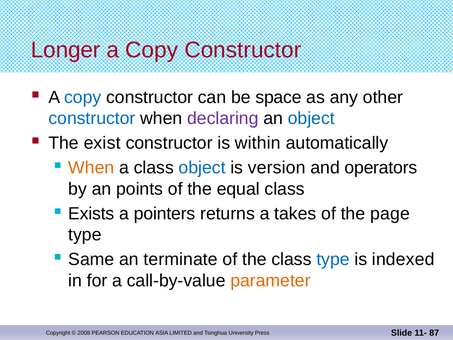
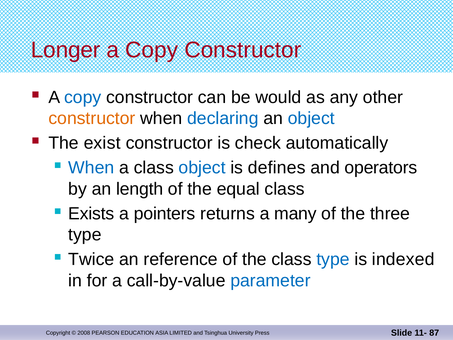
space: space -> would (278, 97)
constructor colour: blue -> orange (92, 118)
declaring colour: purple -> blue (223, 118)
within: within -> check (258, 143)
When colour: orange -> blue (91, 168)
version: version -> defines (277, 168)
points: points -> length (140, 189)
takes: takes -> many (295, 213)
page: page -> three (390, 213)
Same: Same -> Twice (91, 259)
terminate: terminate -> reference (181, 259)
parameter colour: orange -> blue (270, 280)
